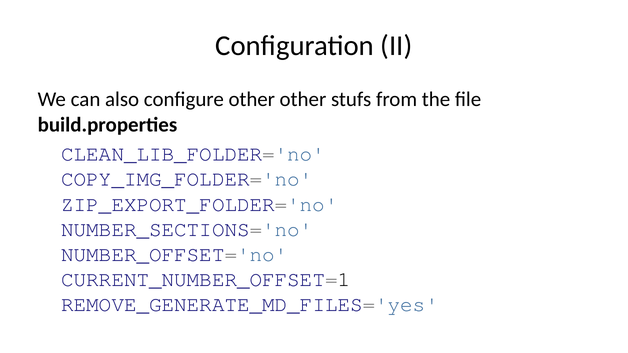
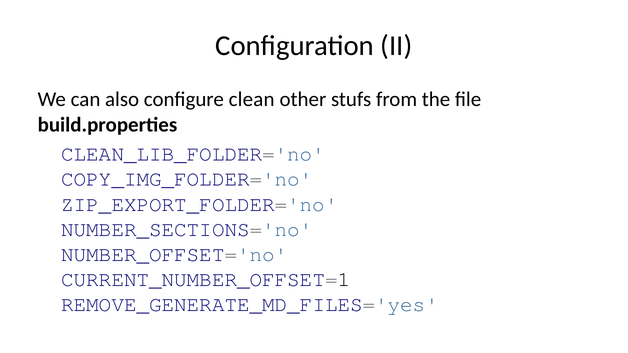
configure other: other -> clean (252, 100)
